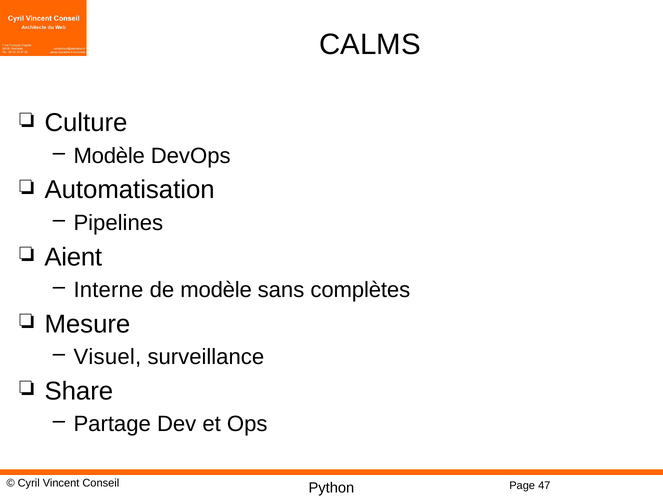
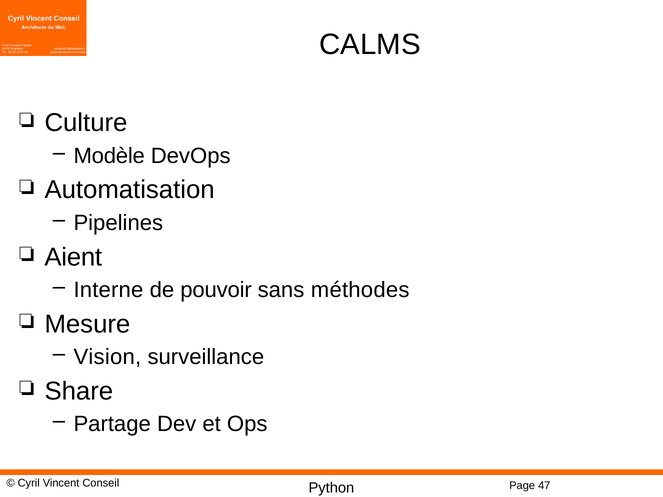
de modèle: modèle -> pouvoir (216, 290)
complètes: complètes -> méthodes (360, 290)
Visuel: Visuel -> Vision (107, 357)
